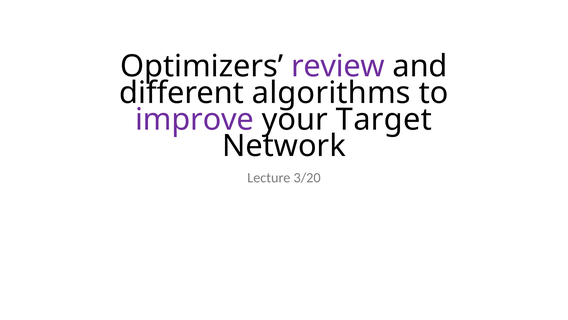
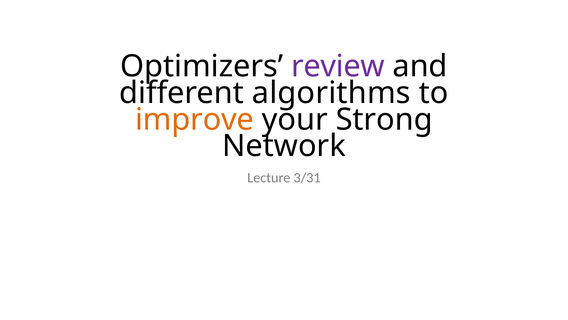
improve colour: purple -> orange (195, 119)
Target: Target -> Strong (384, 119)
3/20: 3/20 -> 3/31 (307, 178)
